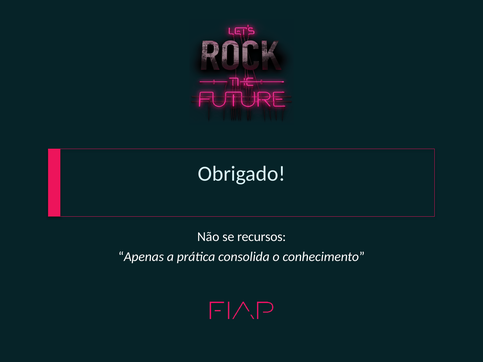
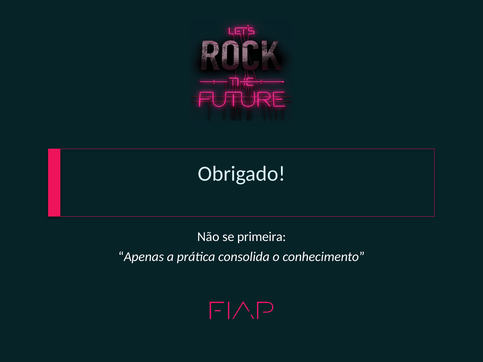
recursos: recursos -> primeira (262, 237)
